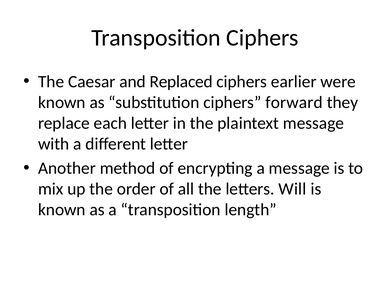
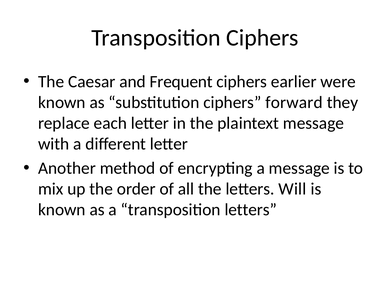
Replaced: Replaced -> Frequent (181, 82)
transposition length: length -> letters (251, 210)
